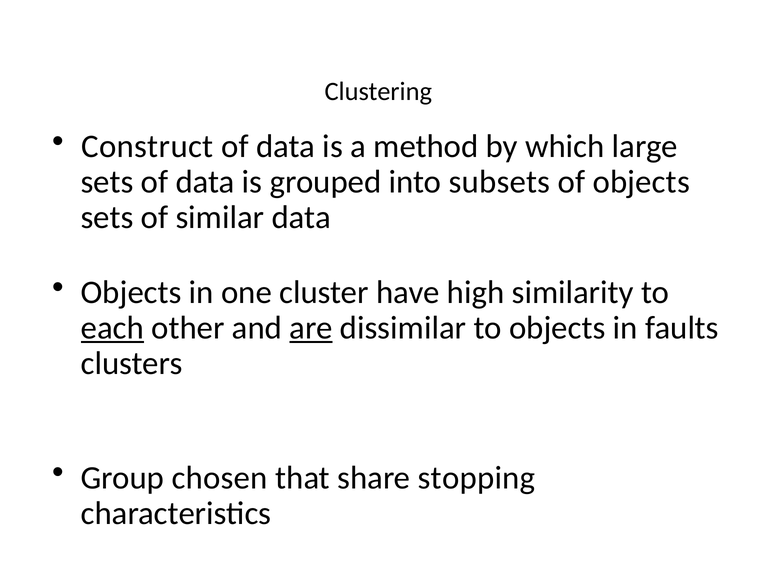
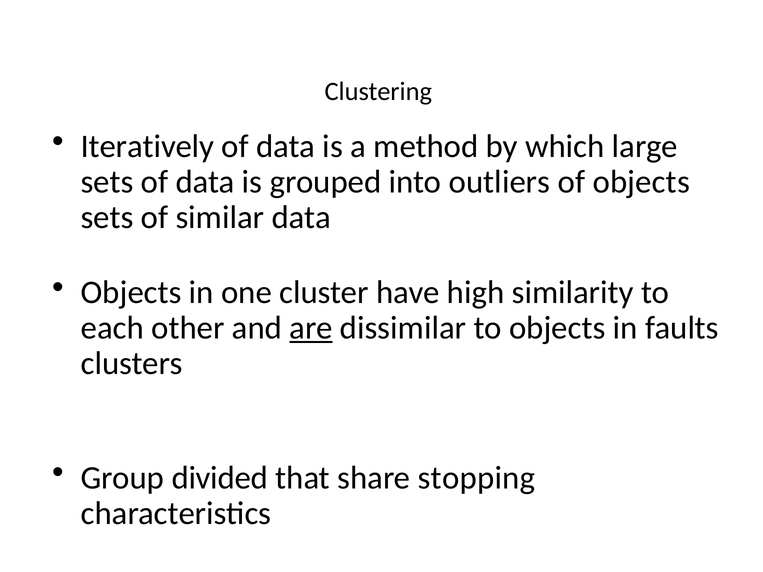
Construct: Construct -> Iteratively (147, 147)
subsets: subsets -> outliers (500, 182)
each underline: present -> none (112, 328)
chosen: chosen -> divided (220, 478)
